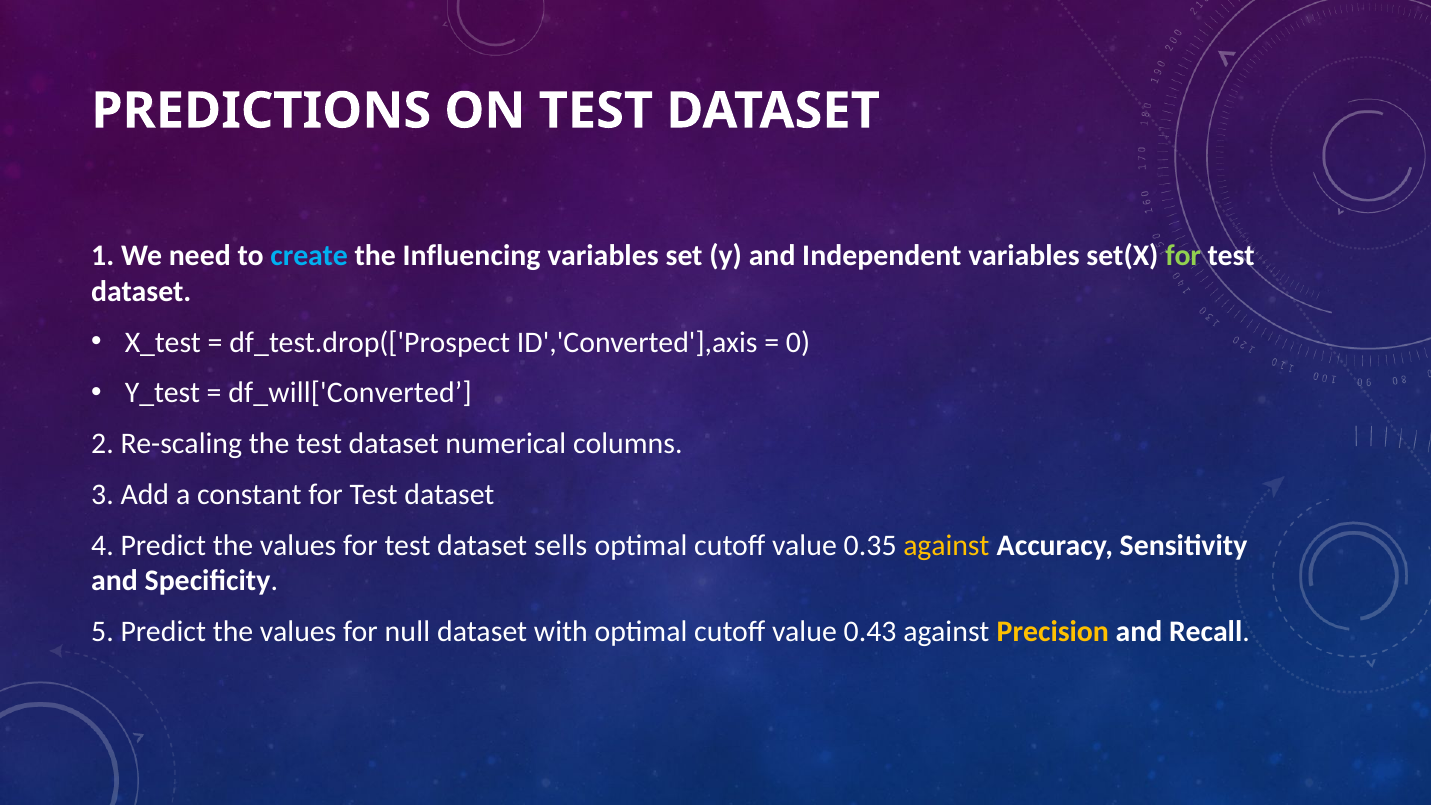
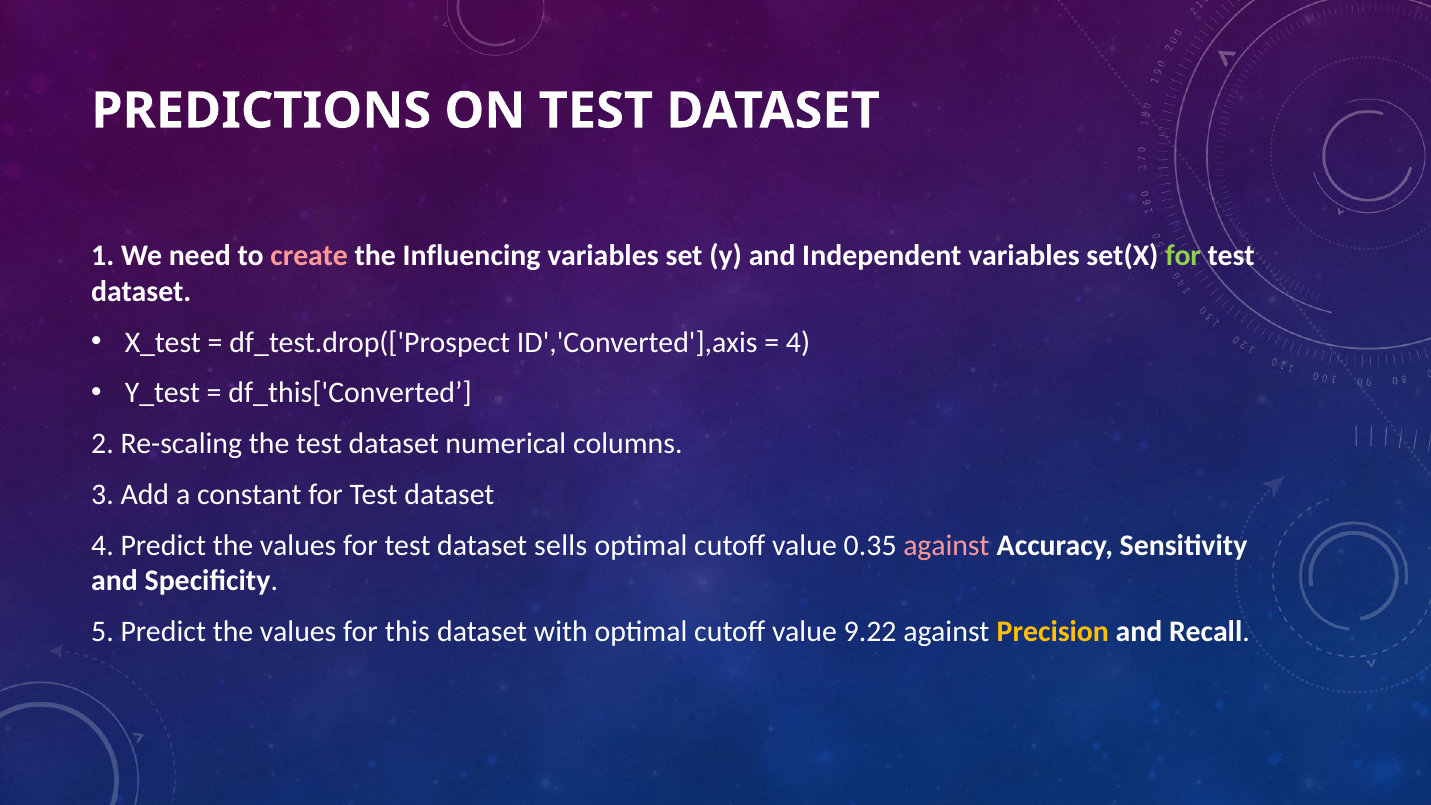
create colour: light blue -> pink (309, 256)
0: 0 -> 4 (798, 342)
df_will['Converted: df_will['Converted -> df_this['Converted (350, 393)
against colour: yellow -> pink (946, 545)
null: null -> this (407, 632)
0.43: 0.43 -> 9.22 (870, 632)
